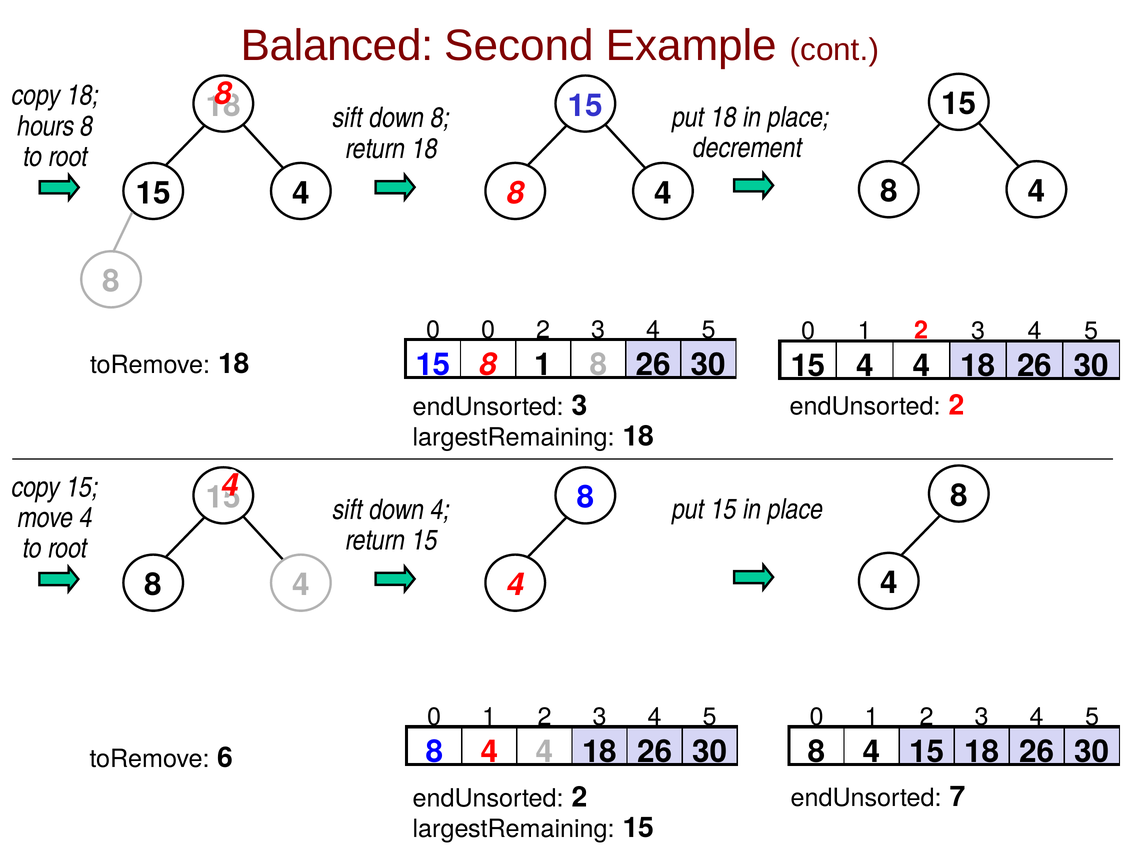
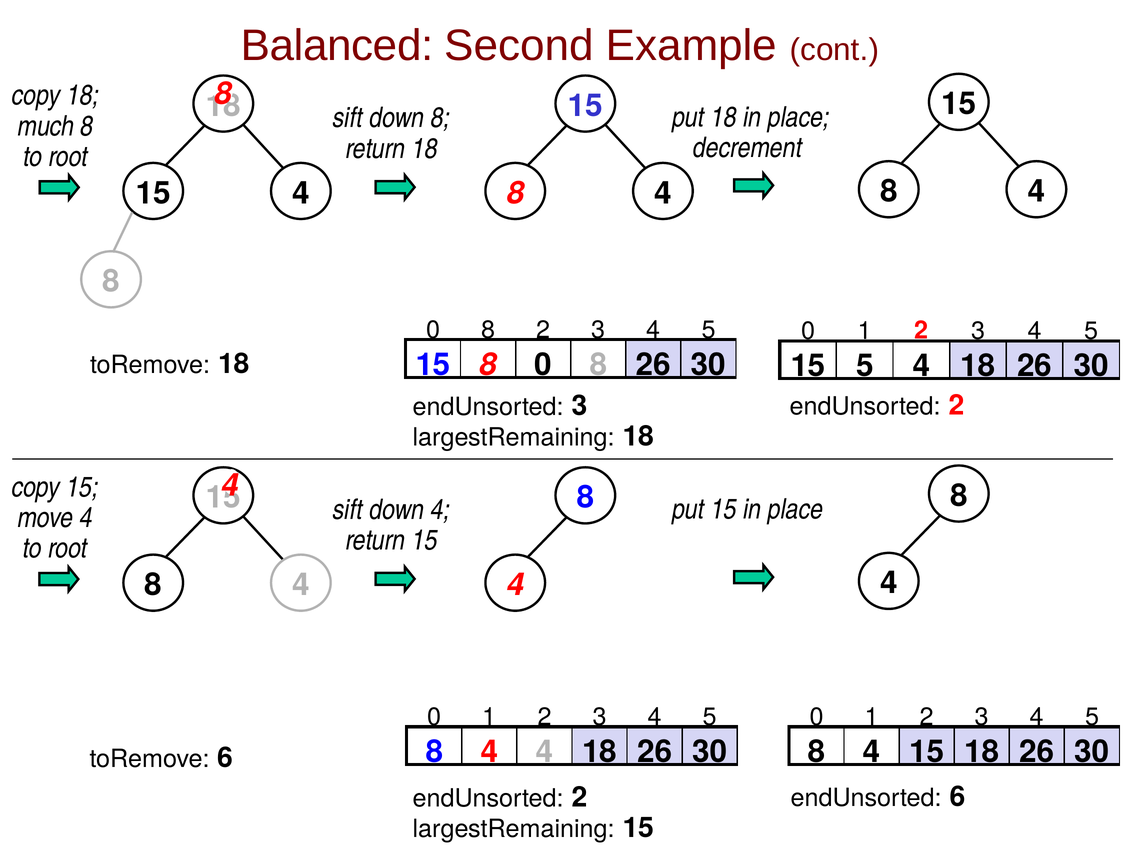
hours: hours -> much (46, 126)
0: 0 -> 8 (488, 330)
8 1: 1 -> 0 (543, 365)
15 4: 4 -> 5 (865, 366)
endUnsorted 7: 7 -> 6 (957, 797)
